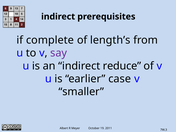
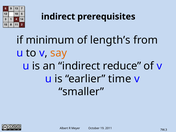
complete: complete -> minimum (50, 40)
say colour: purple -> orange (59, 53)
case: case -> time (120, 79)
